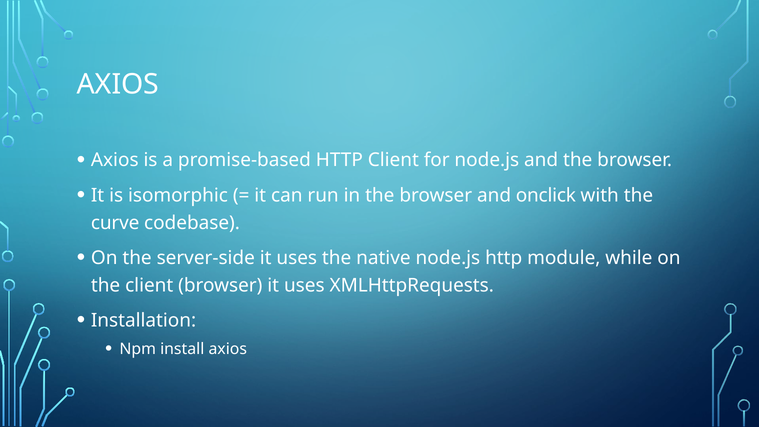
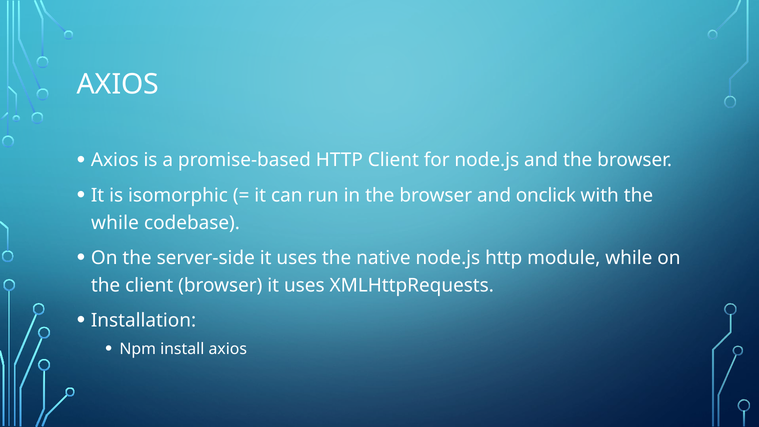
curve: curve -> while (115, 223)
